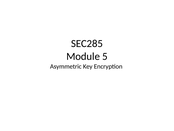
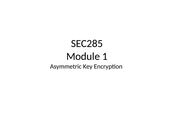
5: 5 -> 1 (105, 56)
